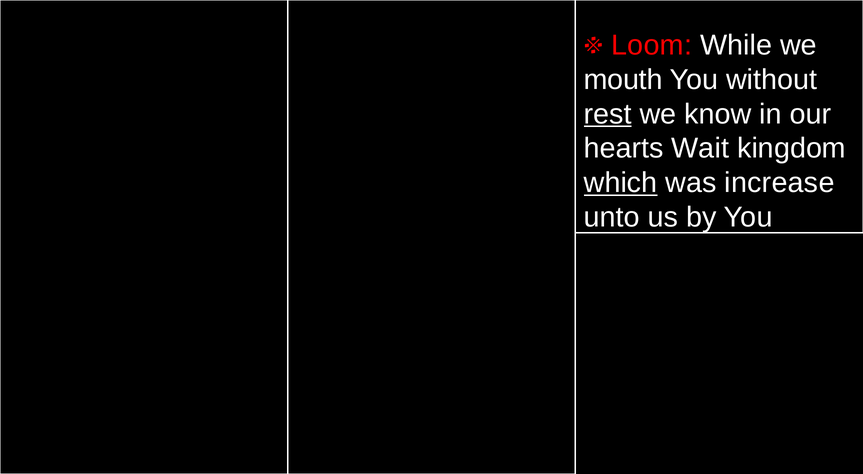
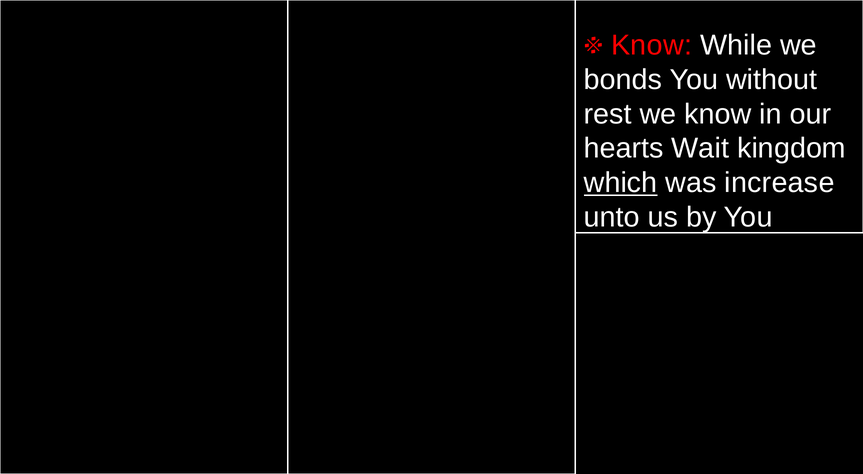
Loom: Loom -> Know (652, 45)
mouth: mouth -> bonds (623, 80)
rest underline: present -> none (608, 114)
